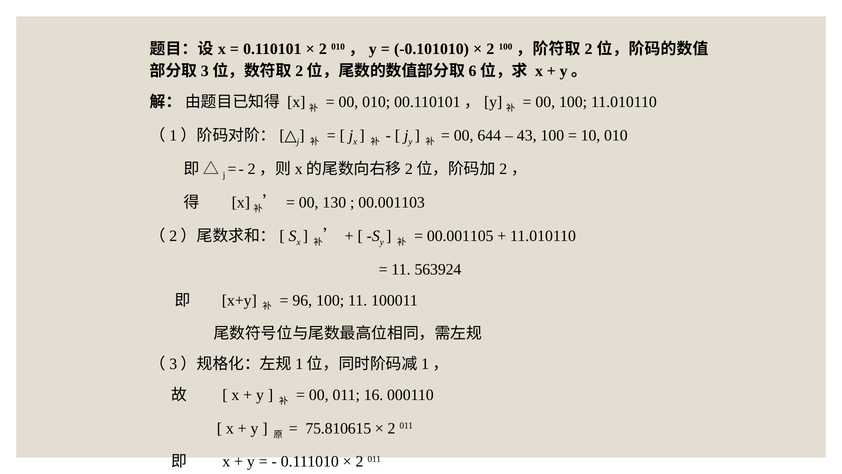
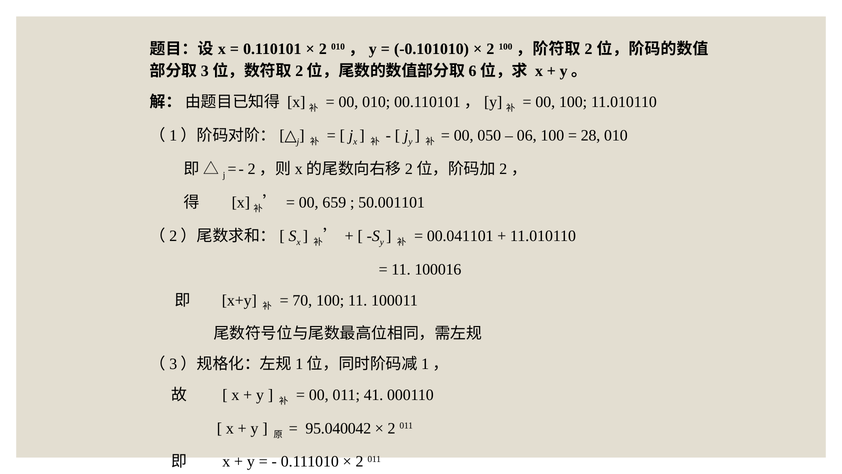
644: 644 -> 050 (489, 135)
43: 43 -> 06 (527, 135)
10: 10 -> 28 (591, 135)
130: 130 -> 659 (334, 202)
00.001103: 00.001103 -> 50.001101 (392, 202)
00.001105: 00.001105 -> 00.041101 (460, 236)
563924: 563924 -> 100016 (438, 269)
96: 96 -> 70 (302, 300)
16: 16 -> 41 (374, 395)
75.810615: 75.810615 -> 95.040042 (338, 428)
